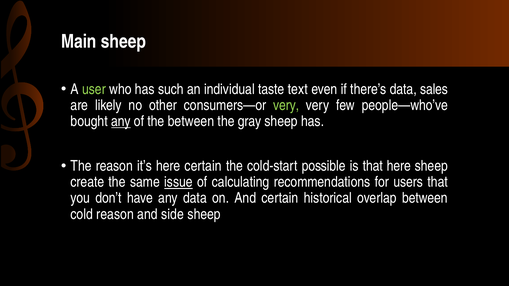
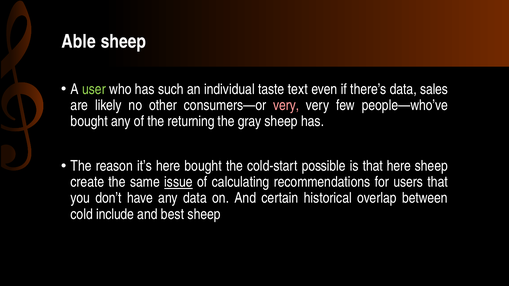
Main: Main -> Able (79, 42)
very colour: light green -> pink (286, 105)
any underline: present -> none (121, 121)
the between: between -> returning (191, 121)
here certain: certain -> bought (203, 166)
cold reason: reason -> include (115, 214)
side: side -> best (173, 214)
